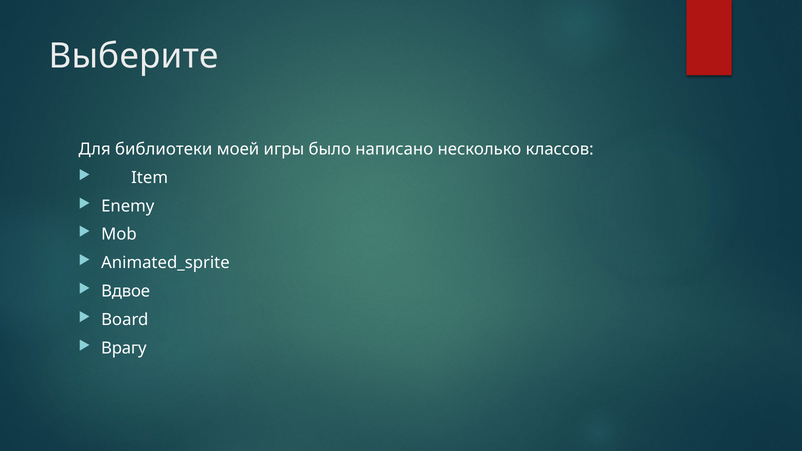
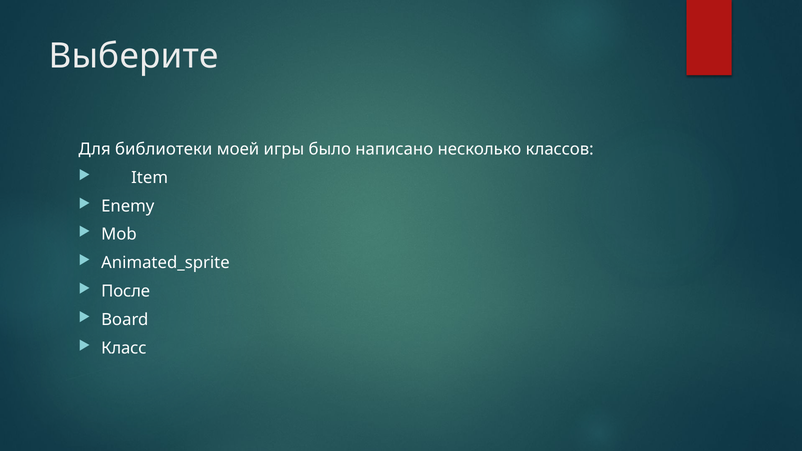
Вдвое: Вдвое -> После (126, 291)
Врагу: Врагу -> Класс (124, 348)
